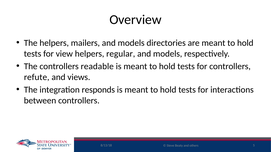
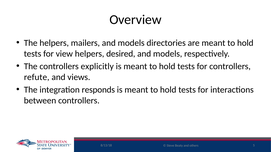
regular: regular -> desired (121, 54)
readable: readable -> explicitly (97, 66)
